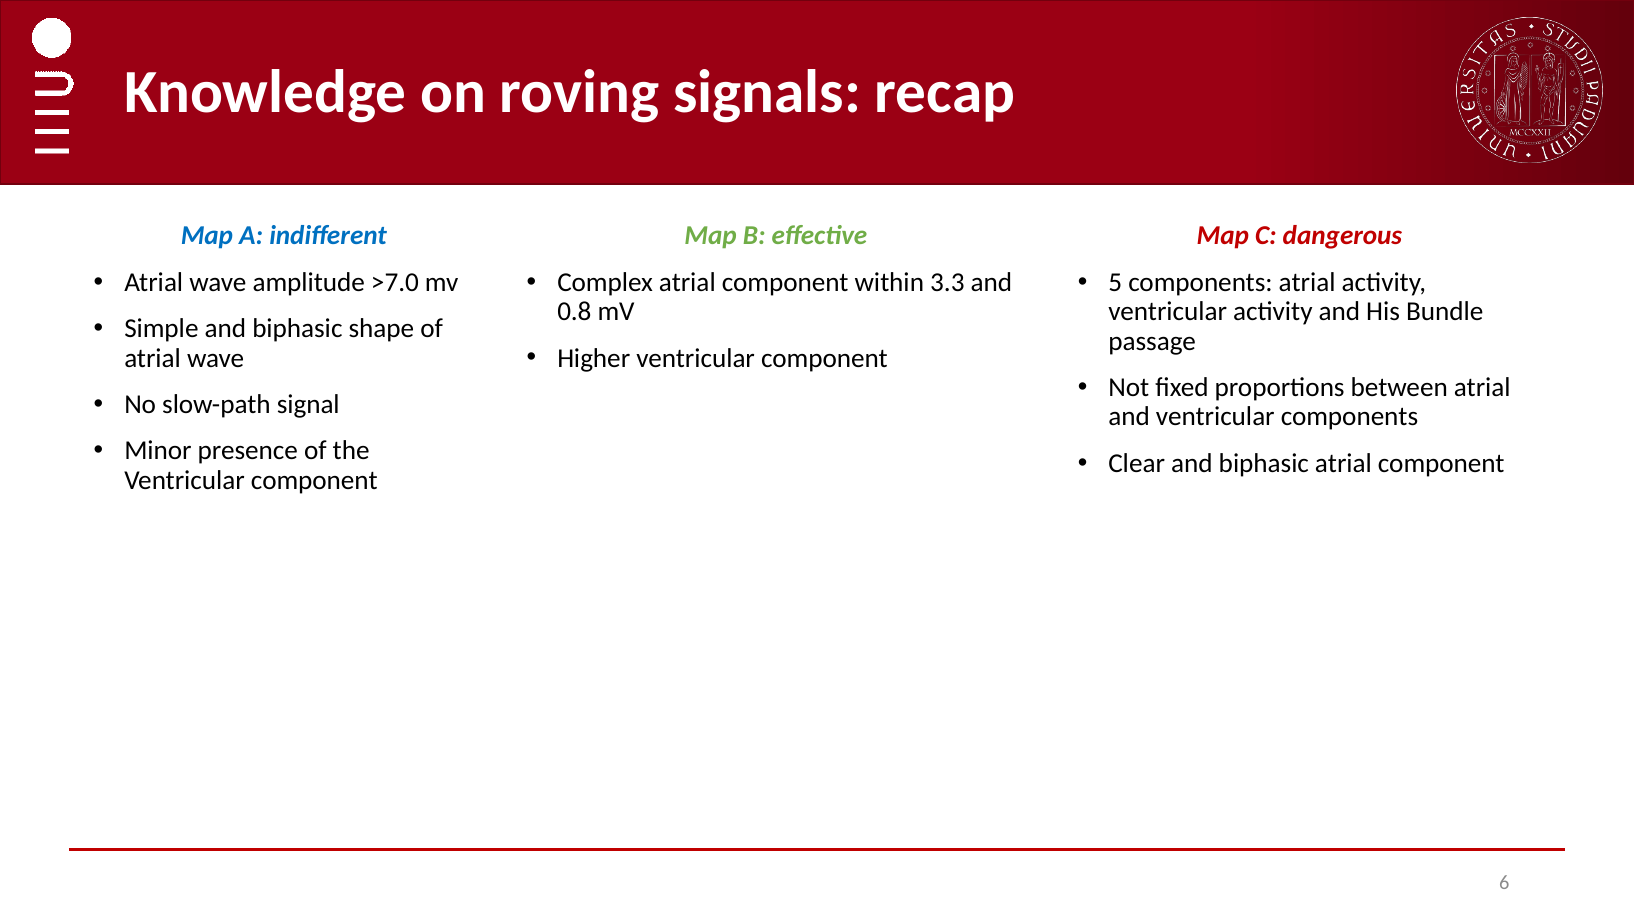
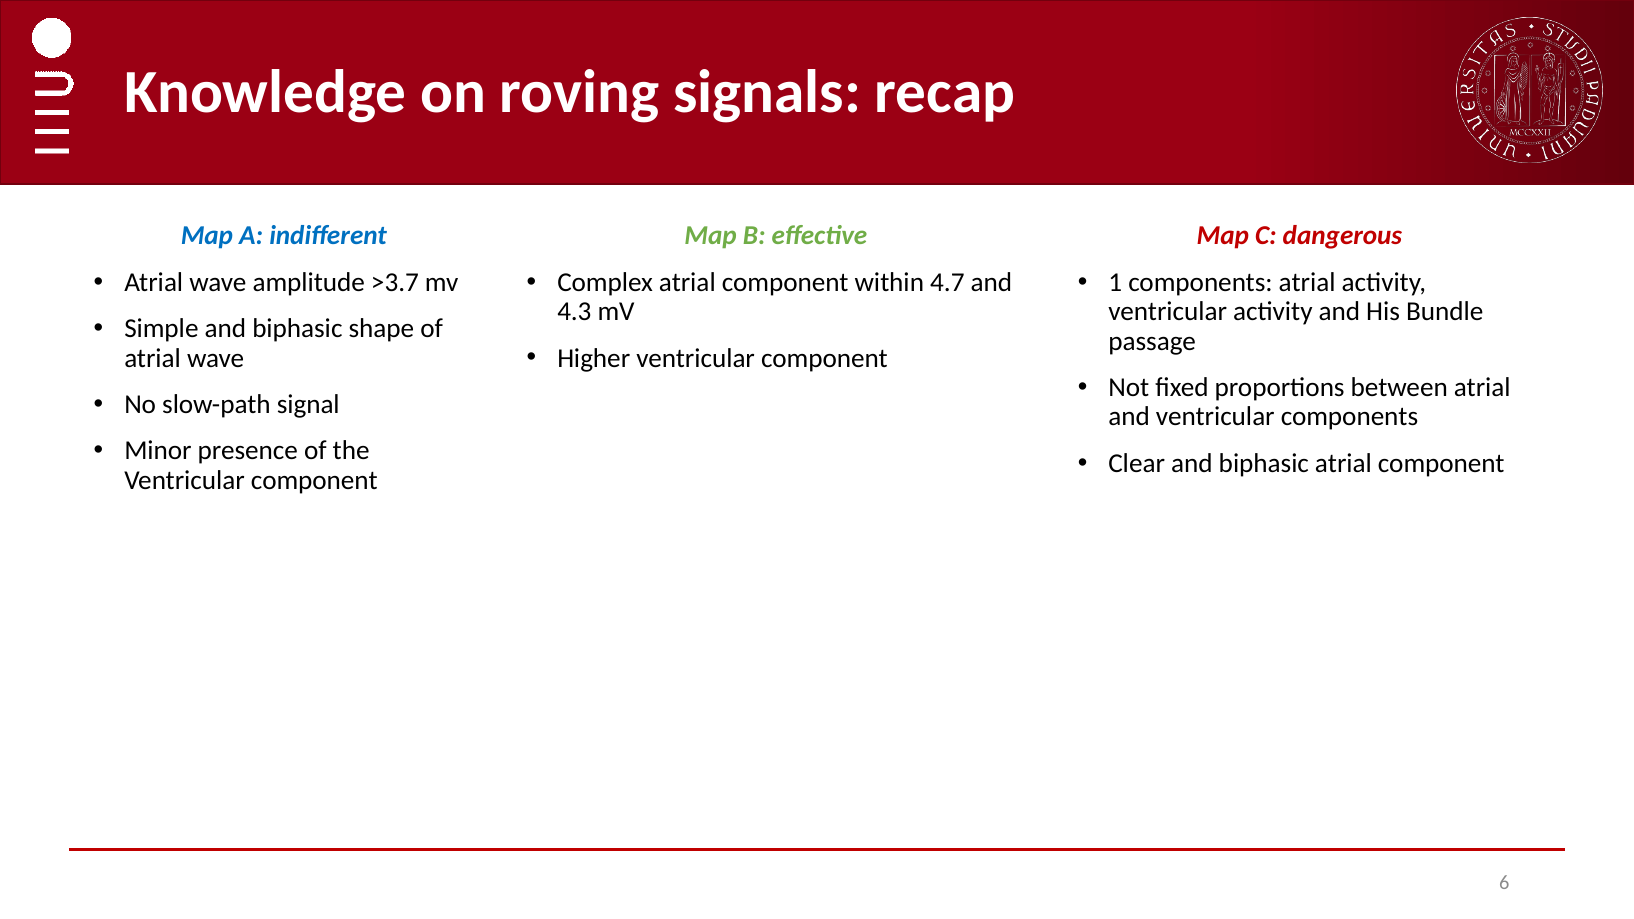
3.3: 3.3 -> 4.7 (947, 282)
>7.0: >7.0 -> >3.7 (395, 282)
5: 5 -> 1 (1115, 282)
0.8: 0.8 -> 4.3 (574, 312)
